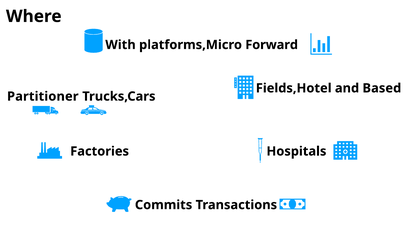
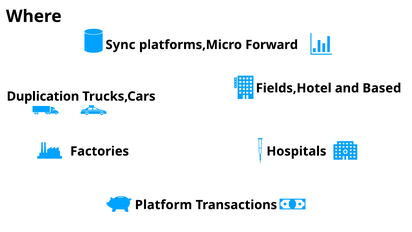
With: With -> Sync (120, 45)
Partitioner: Partitioner -> Duplication (43, 96)
Commits: Commits -> Platform (164, 205)
